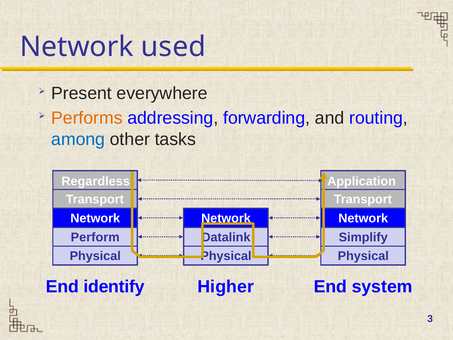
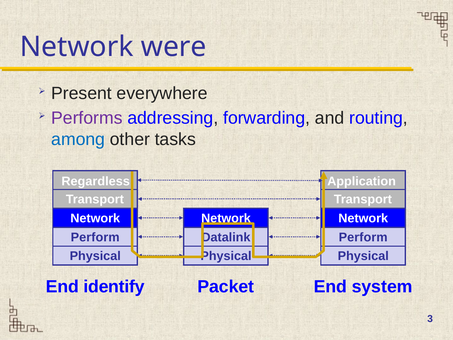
used: used -> were (174, 47)
Performs colour: orange -> purple (87, 118)
Simplify: Simplify -> Perform (363, 237)
Higher: Higher -> Packet (226, 286)
